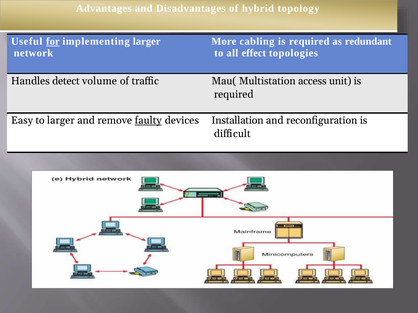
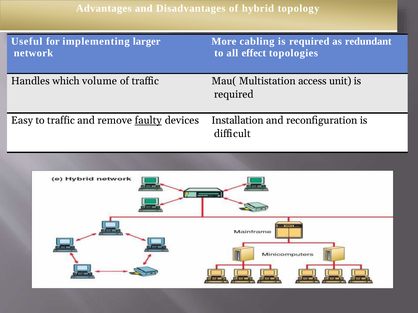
for underline: present -> none (53, 42)
detect: detect -> which (66, 81)
to larger: larger -> traffic (61, 121)
